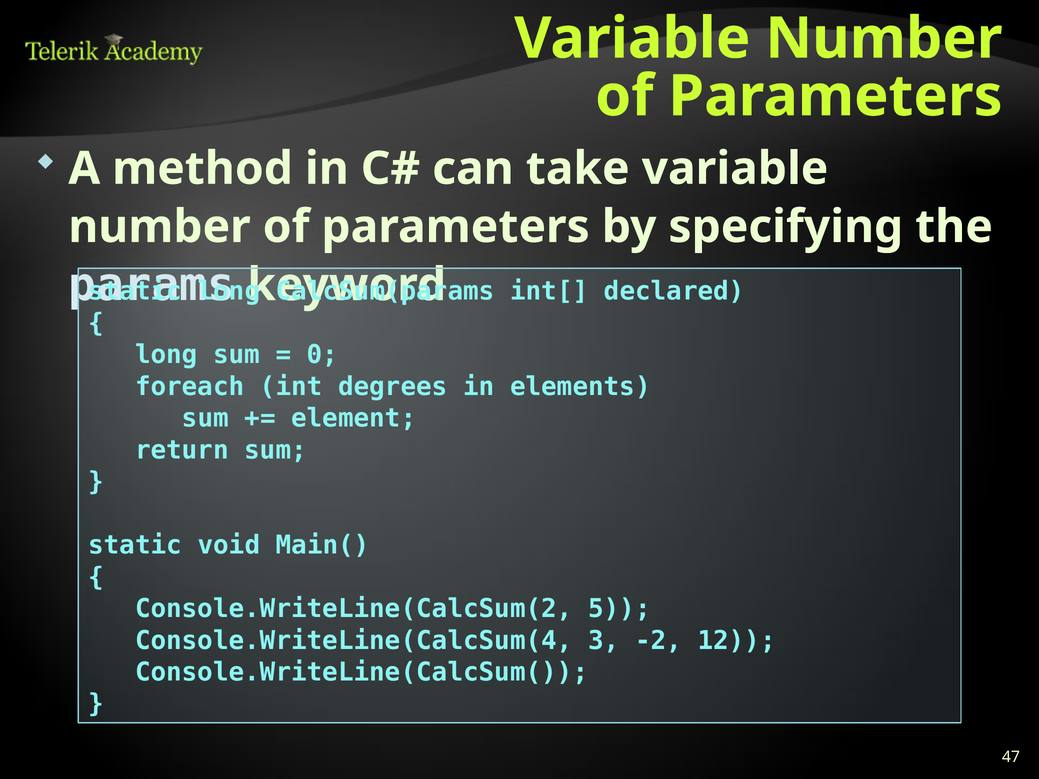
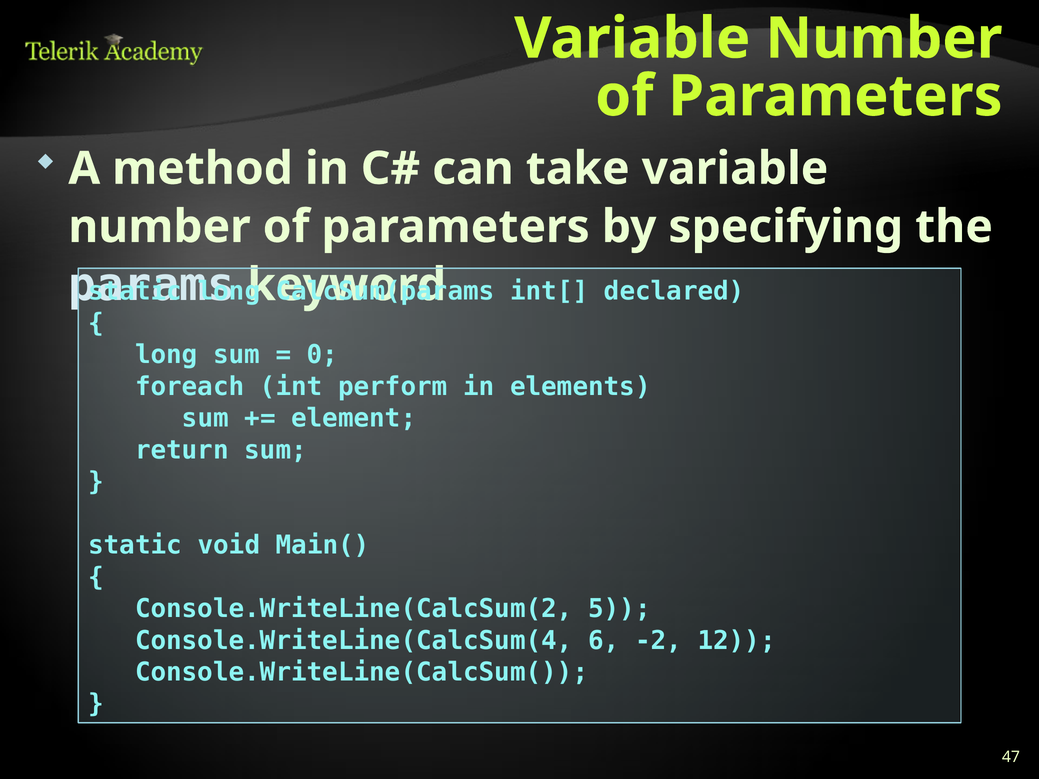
degrees: degrees -> perform (393, 387)
3: 3 -> 6 (604, 641)
